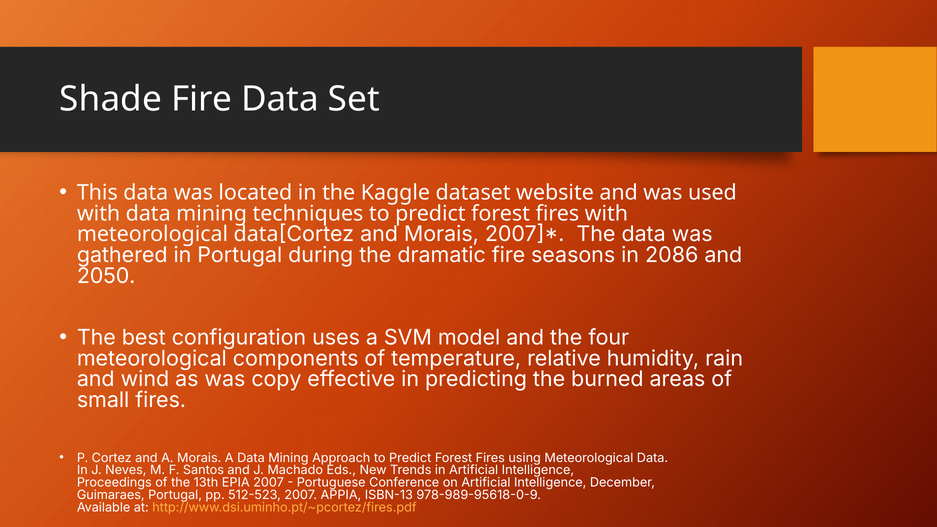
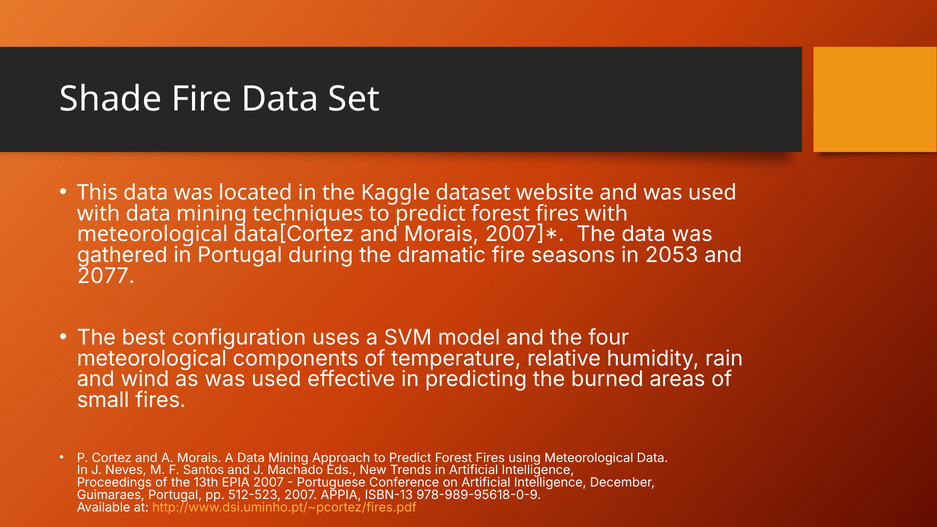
2086: 2086 -> 2053 (672, 255)
2050: 2050 -> 2077 (106, 276)
as was copy: copy -> used (276, 379)
